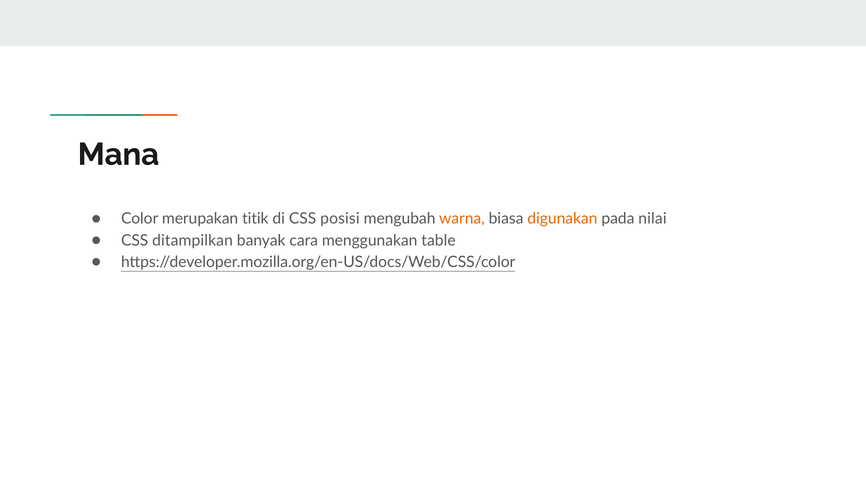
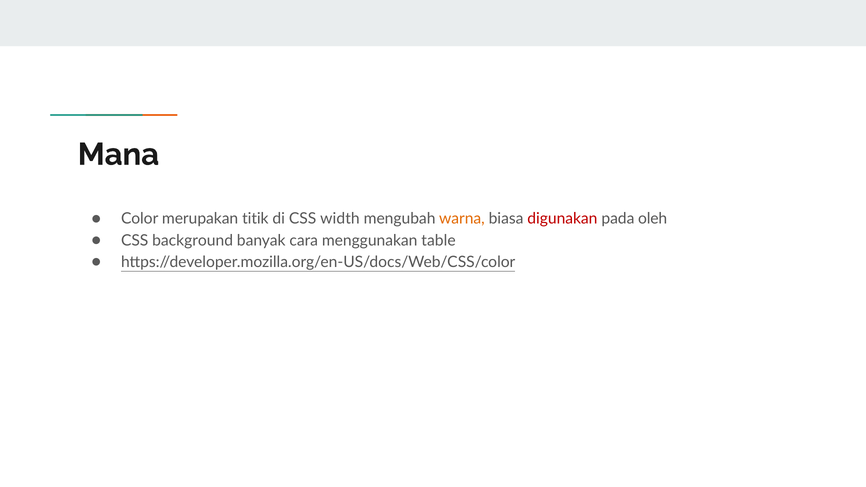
posisi: posisi -> width (340, 219)
digunakan colour: orange -> red (562, 219)
nilai: nilai -> oleh (653, 219)
ditampilkan: ditampilkan -> background (193, 240)
